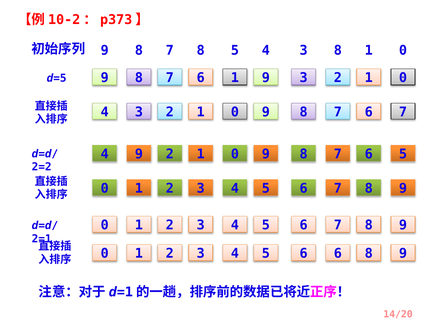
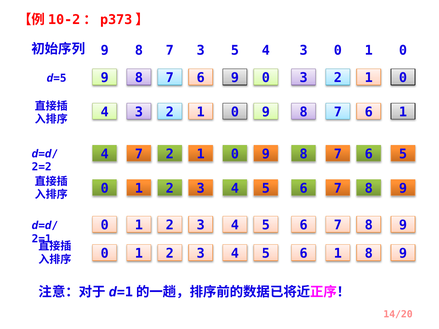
8 7 8: 8 -> 3 (201, 50)
3 8: 8 -> 0 (338, 50)
6 1: 1 -> 9 (235, 78)
9 9: 9 -> 0 (266, 78)
7 6 7: 7 -> 1 (403, 112)
4 9: 9 -> 7 (139, 154)
5 6 6: 6 -> 1 (338, 254)
